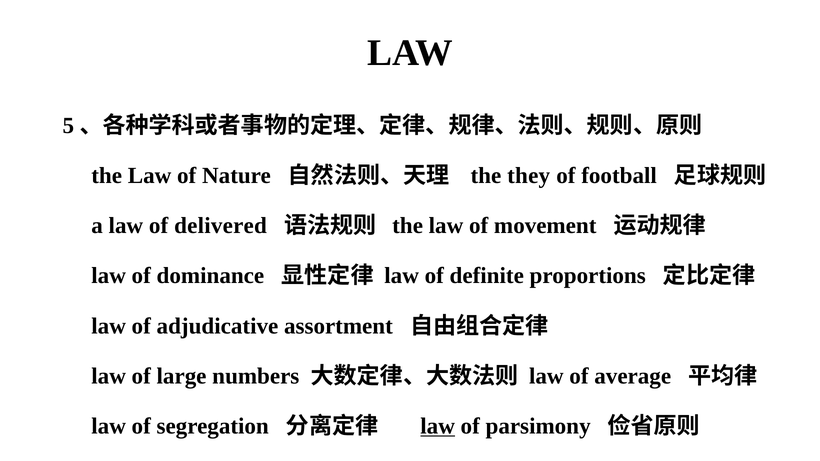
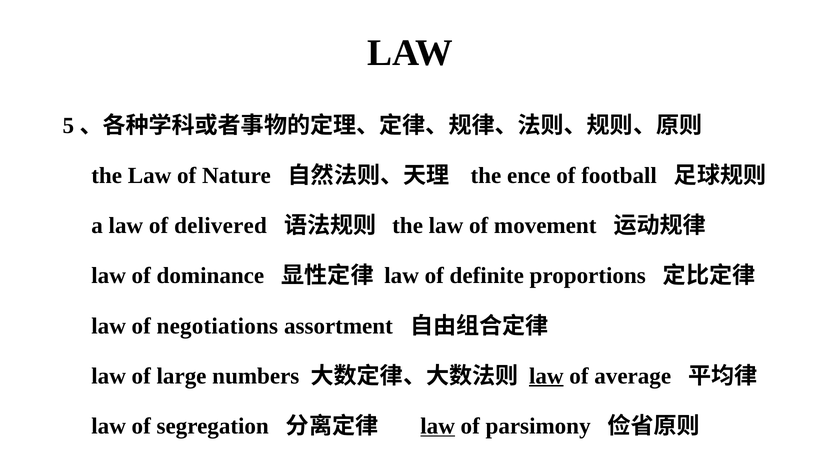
they: they -> ence (529, 176)
adjudicative: adjudicative -> negotiations (217, 326)
law underline: none -> present (546, 376)
